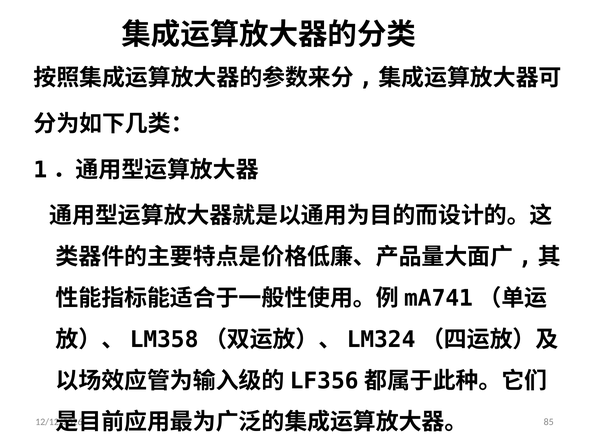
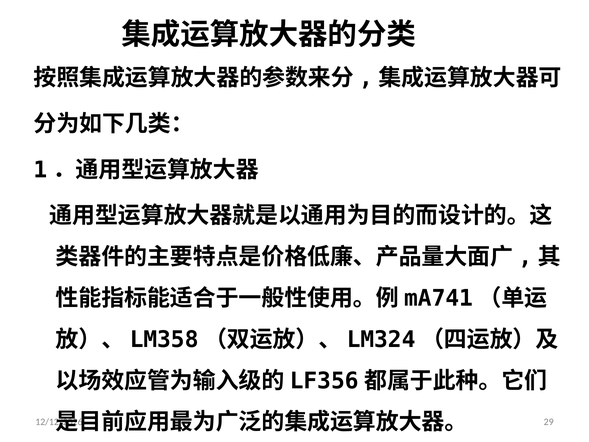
85: 85 -> 29 (549, 422)
